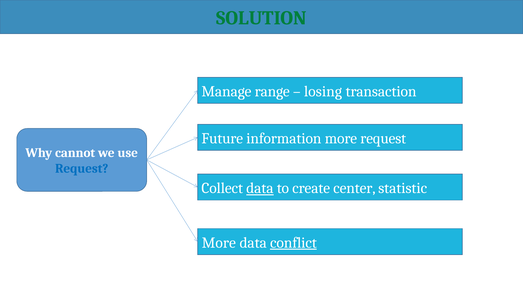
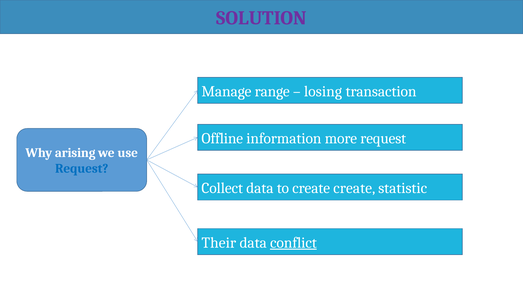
SOLUTION colour: green -> purple (262, 18)
Future: Future -> Offline (222, 138)
cannot: cannot -> arising (75, 153)
data underline: present -> none (260, 188)
create center: center -> create (354, 188)
More: More -> Their (219, 243)
